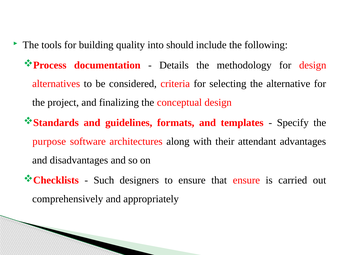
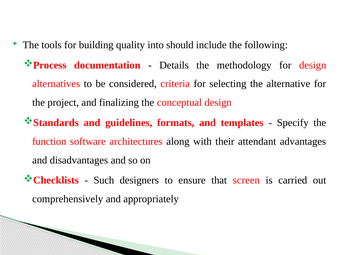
purpose: purpose -> function (49, 142)
that ensure: ensure -> screen (246, 181)
